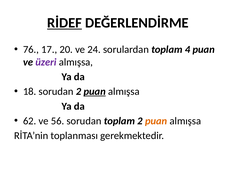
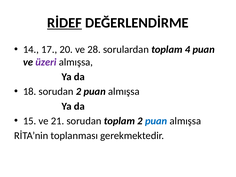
76: 76 -> 14 (31, 50)
24: 24 -> 28 (94, 50)
puan underline: present -> none (95, 92)
62: 62 -> 15 (30, 121)
56: 56 -> 21 (58, 121)
puan colour: orange -> blue (156, 121)
